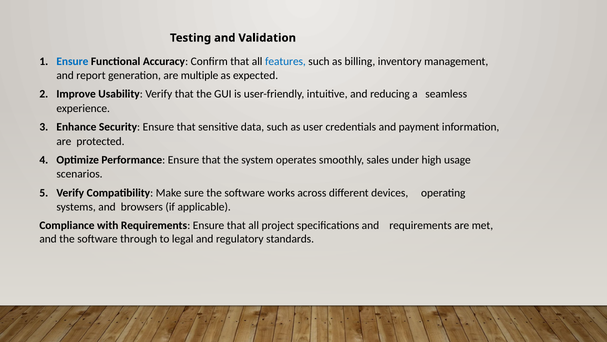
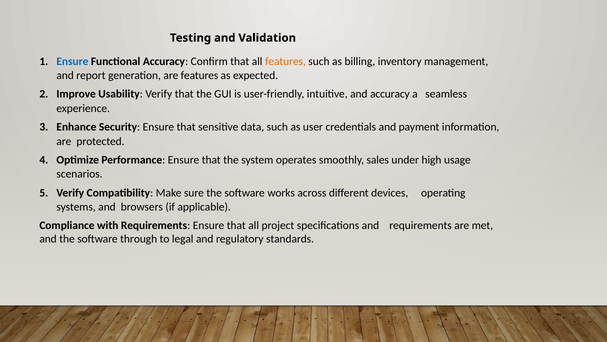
features colour: blue -> orange (285, 61)
are multiple: multiple -> features (200, 75)
and reducing: reducing -> accuracy (390, 94)
